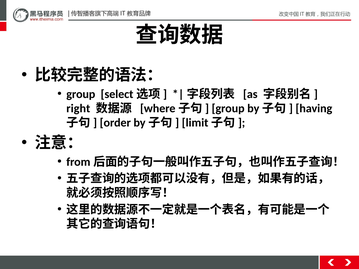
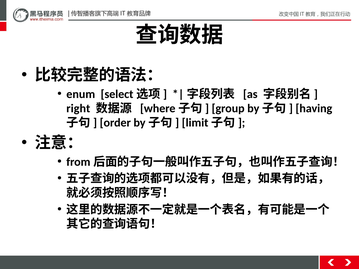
group: group -> enum (81, 94)
